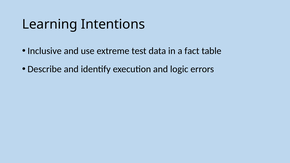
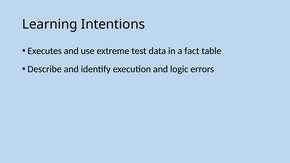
Inclusive: Inclusive -> Executes (45, 51)
